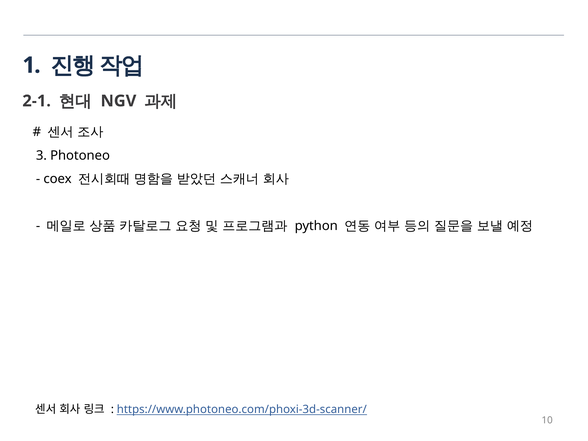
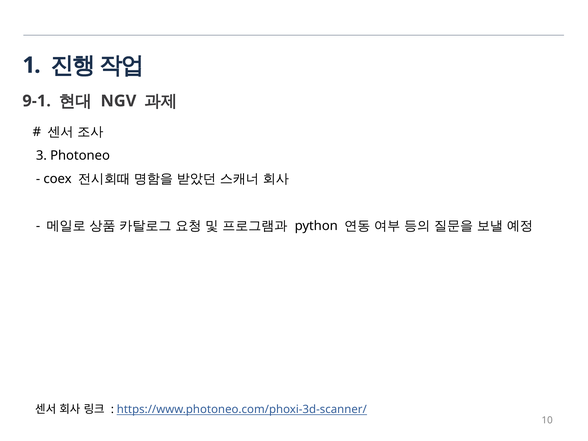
2-1: 2-1 -> 9-1 (37, 101)
